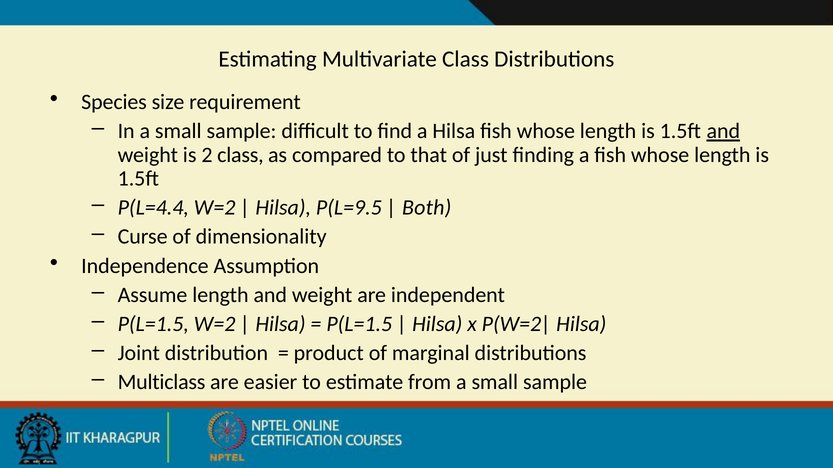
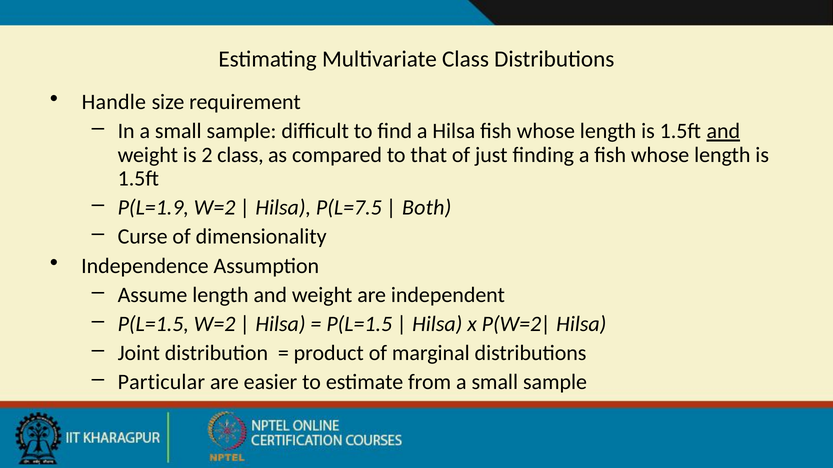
Species: Species -> Handle (114, 102)
P(L=4.4: P(L=4.4 -> P(L=1.9 (153, 208)
P(L=9.5: P(L=9.5 -> P(L=7.5 (349, 208)
Multiclass: Multiclass -> Particular (161, 383)
